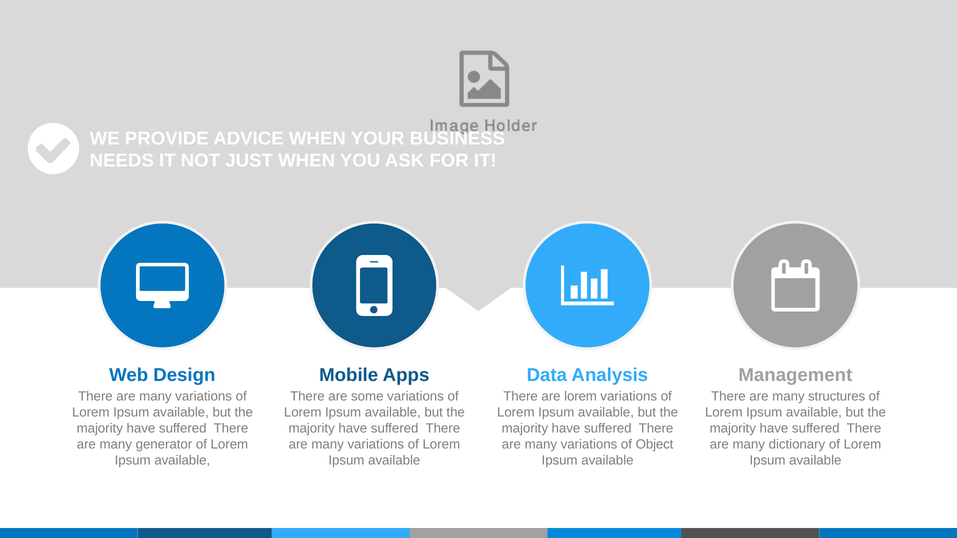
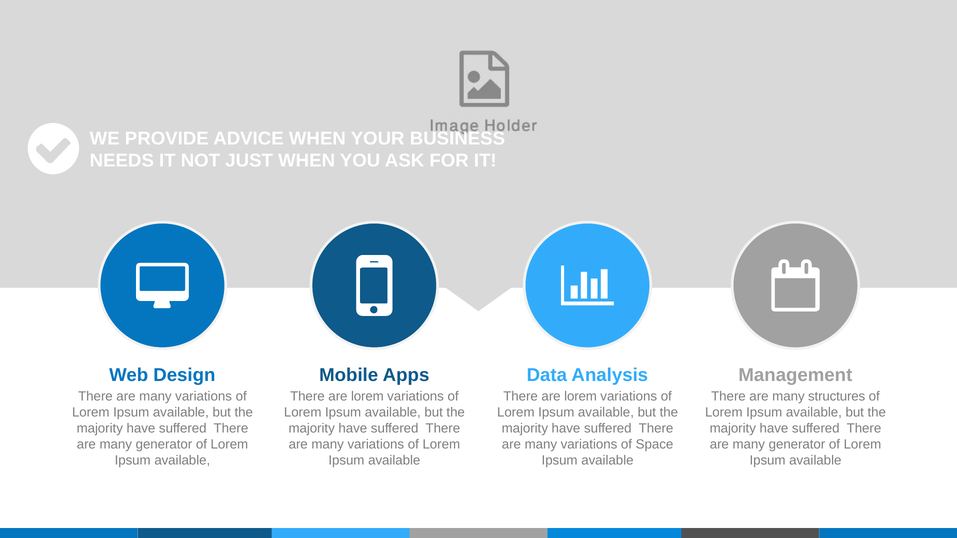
some: some -> lorem (367, 397)
Object: Object -> Space (654, 445)
dictionary: dictionary -> generator (797, 445)
